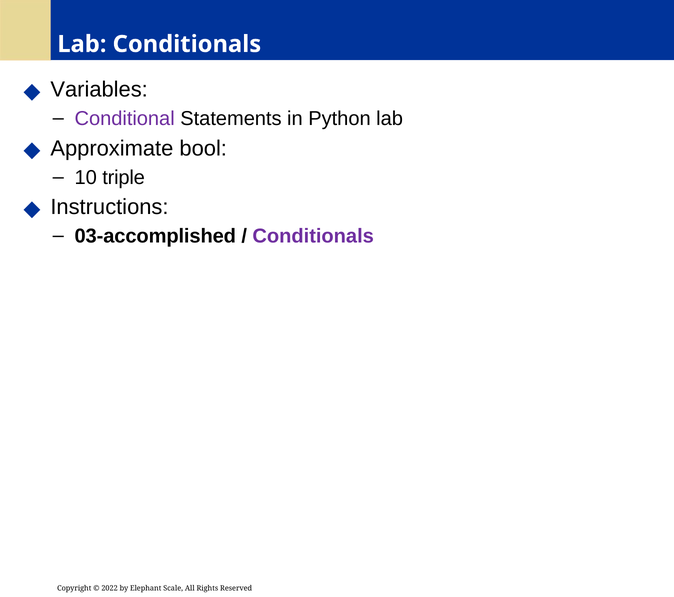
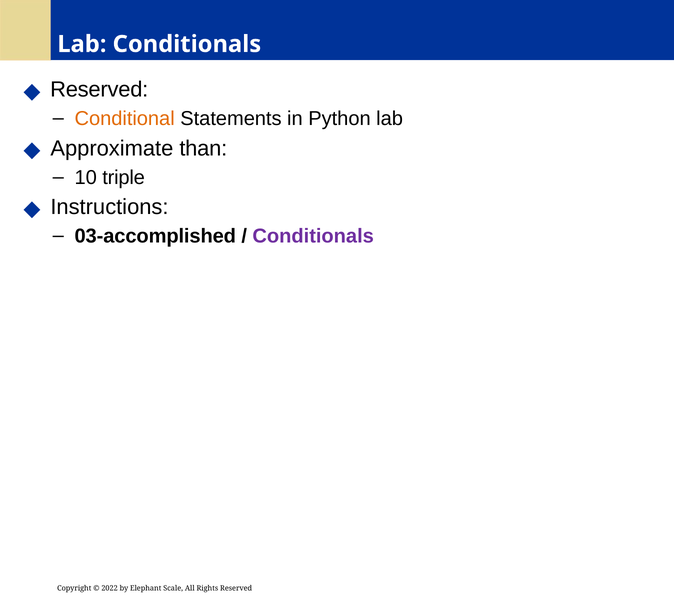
Variables: Variables -> Reserved (99, 90)
Conditional colour: purple -> orange (125, 119)
bool: bool -> than (203, 148)
